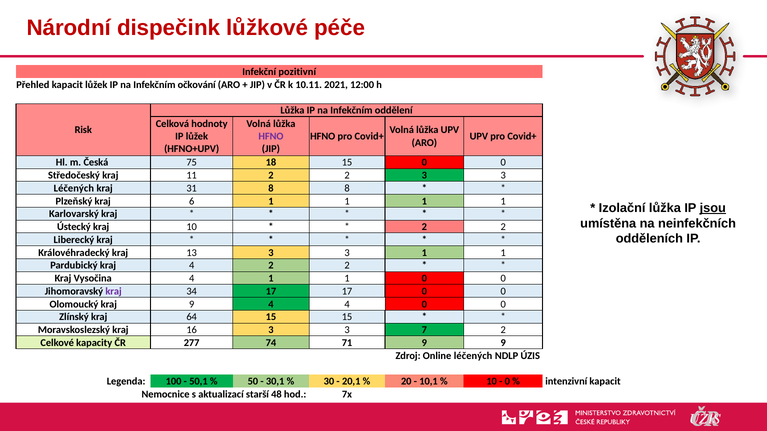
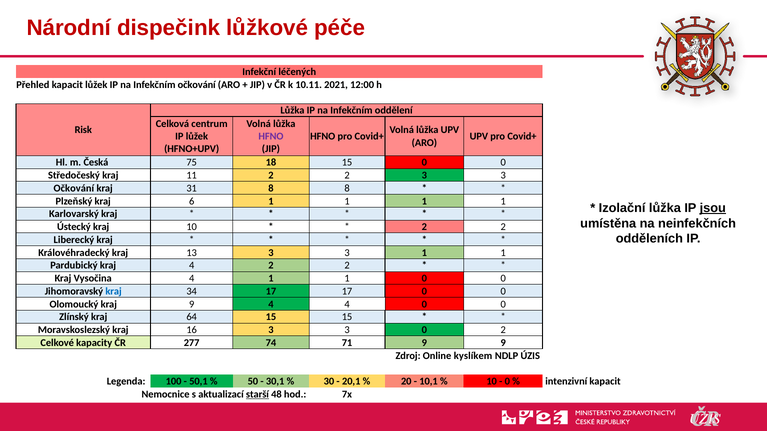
pozitivní: pozitivní -> léčených (297, 72)
hodnoty: hodnoty -> centrum (209, 124)
Léčených: Léčených -> Očkování (74, 188)
kraj colour: purple -> blue (114, 292)
3 7: 7 -> 0 (424, 330)
Online léčených: léčených -> kyslíkem (473, 356)
starší underline: none -> present (257, 395)
